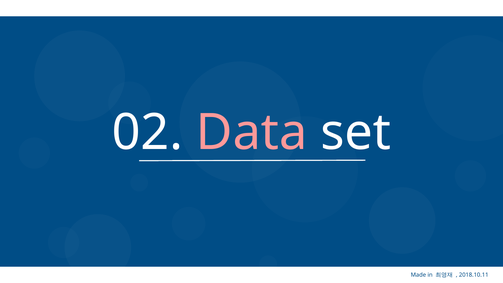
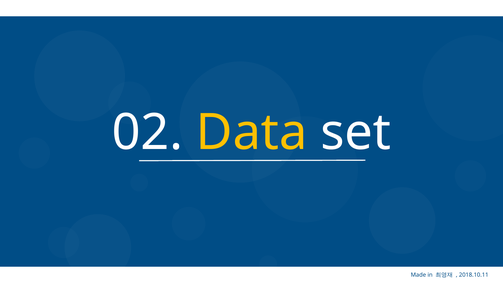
Data colour: pink -> yellow (252, 132)
